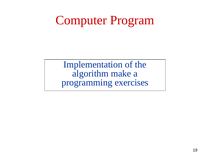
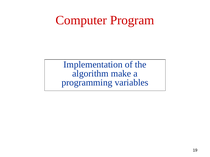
exercises: exercises -> variables (132, 83)
